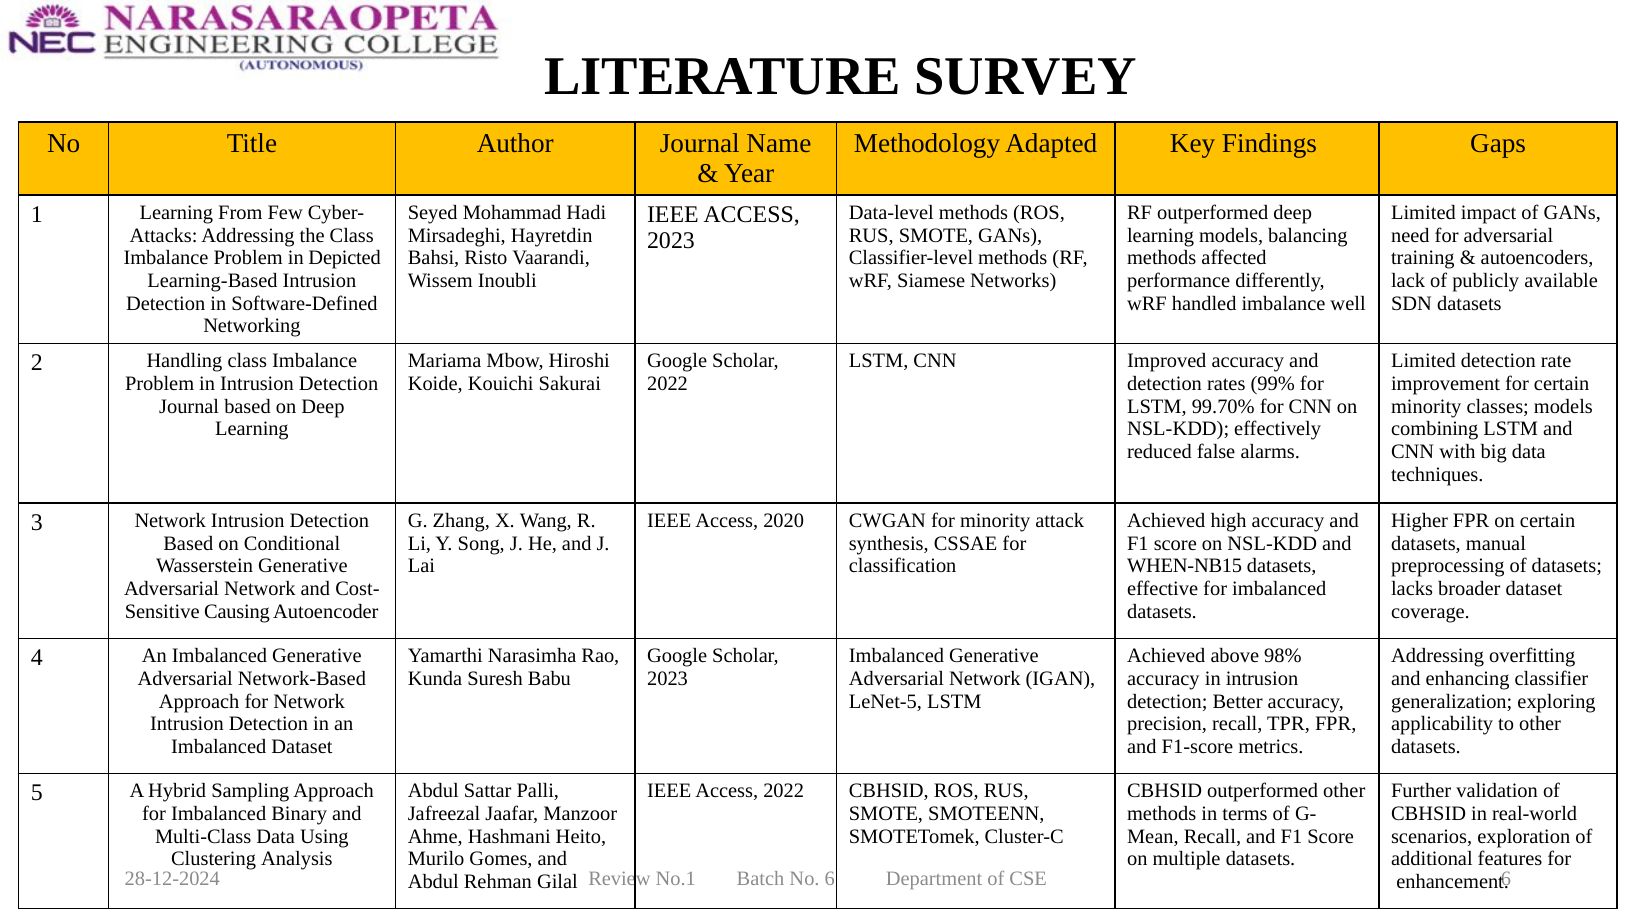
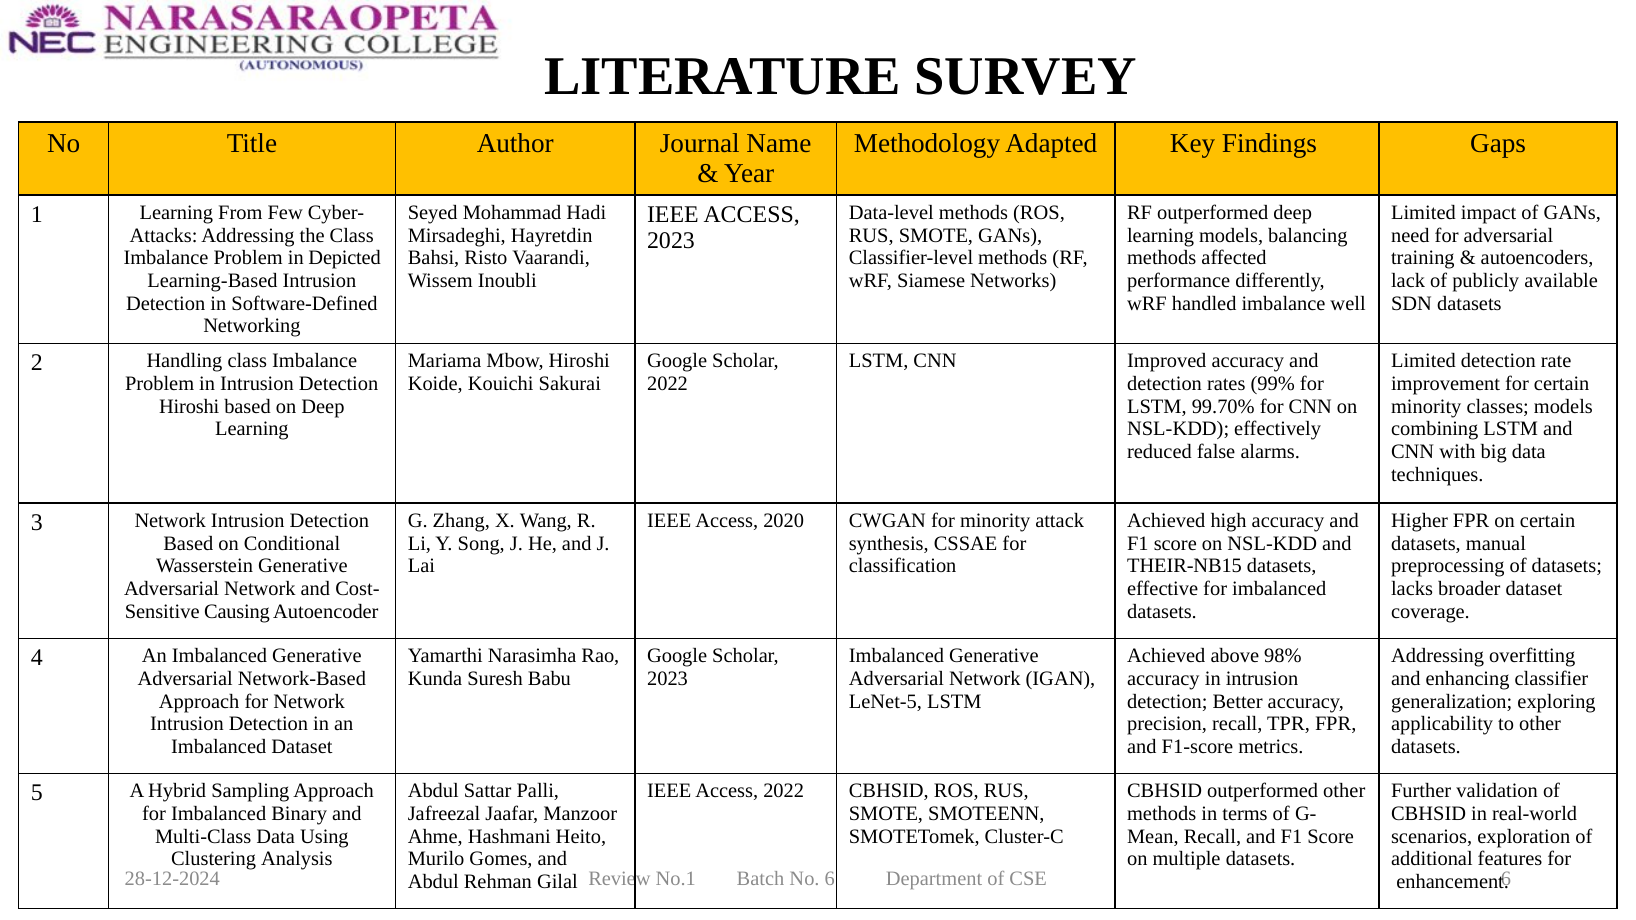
Journal: Journal -> Hiroshi (189, 407)
WHEN-NB15: WHEN-NB15 -> THEIR-NB15 (1185, 566)
